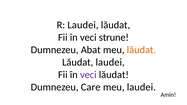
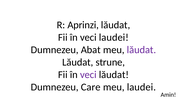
R Laudei: Laudei -> Aprinzi (83, 25)
veci strune: strune -> laudei (114, 37)
lăudat colour: orange -> purple (141, 50)
Lăudat laudei: laudei -> strune (110, 62)
